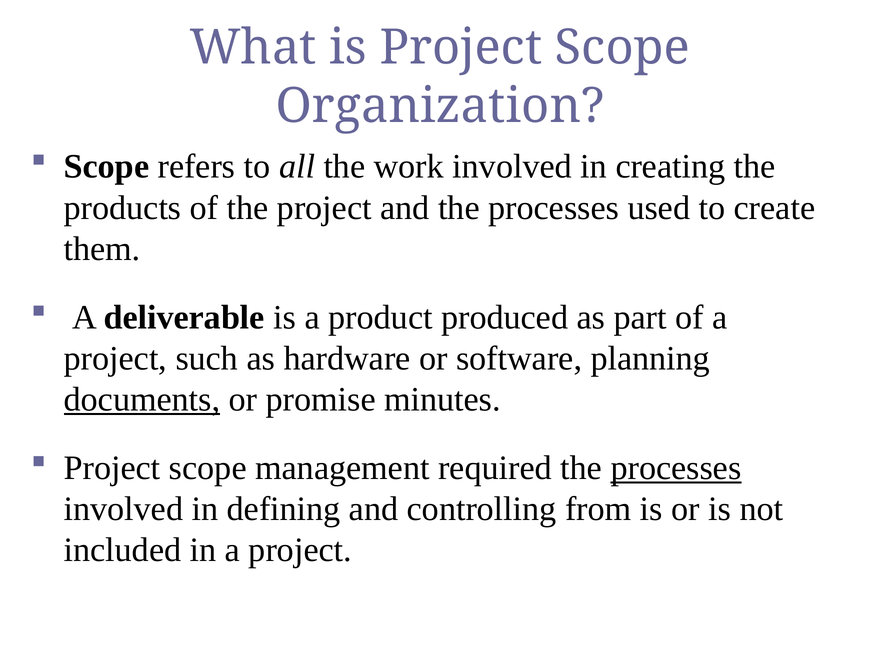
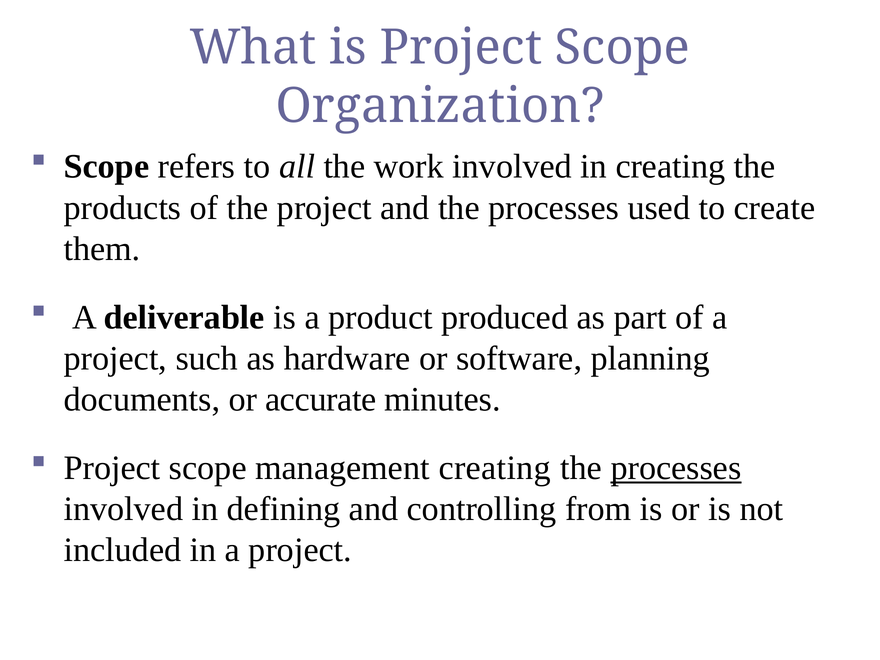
documents underline: present -> none (142, 399)
promise: promise -> accurate (321, 399)
management required: required -> creating (495, 468)
